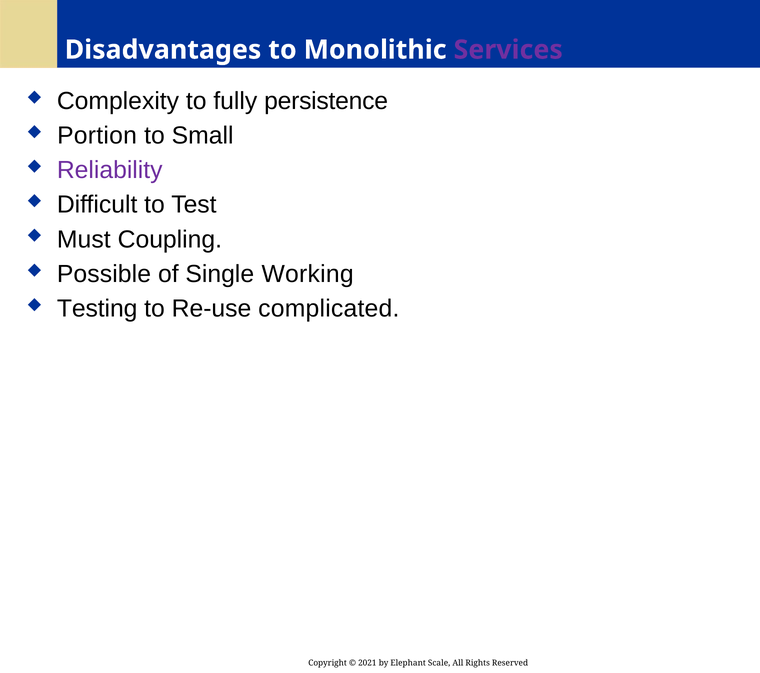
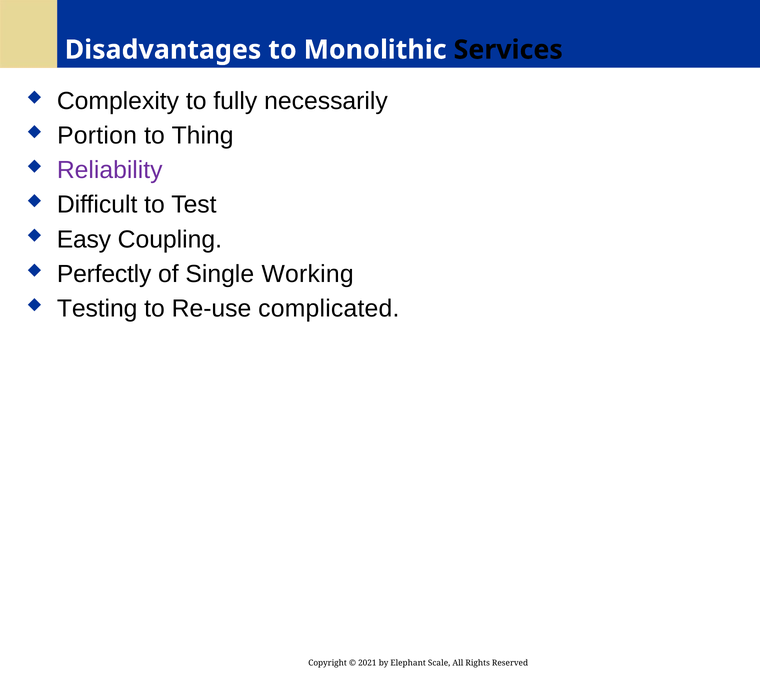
Services colour: purple -> black (508, 50)
persistence: persistence -> necessarily (326, 101)
Small: Small -> Thing (203, 136)
Must: Must -> Easy (84, 239)
Possible: Possible -> Perfectly (104, 274)
